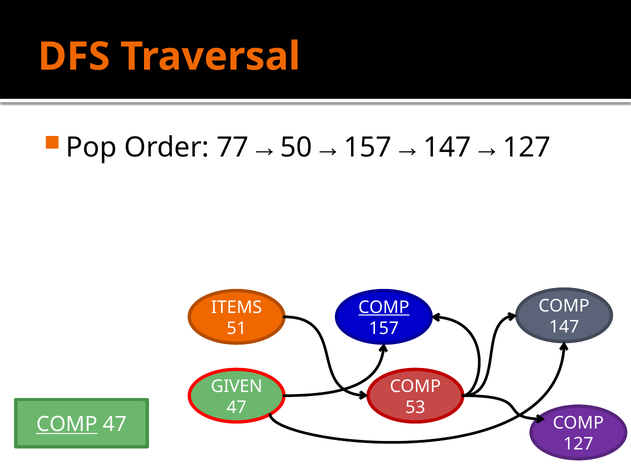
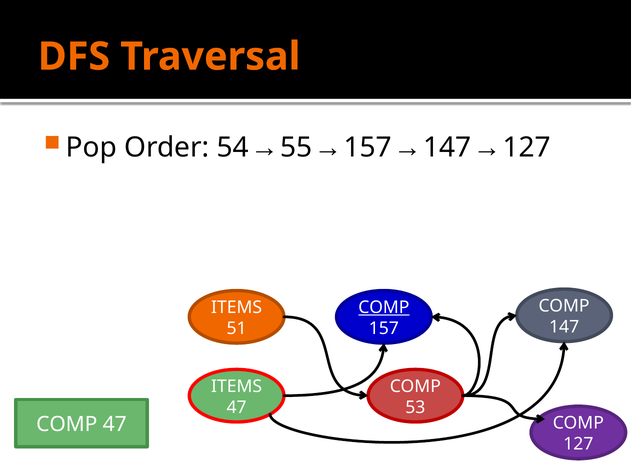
77: 77 -> 54 (233, 148)
50: 50 -> 55 (296, 148)
GIVEN: GIVEN -> ITEMS (237, 387)
COMP underline: present -> none (67, 425)
